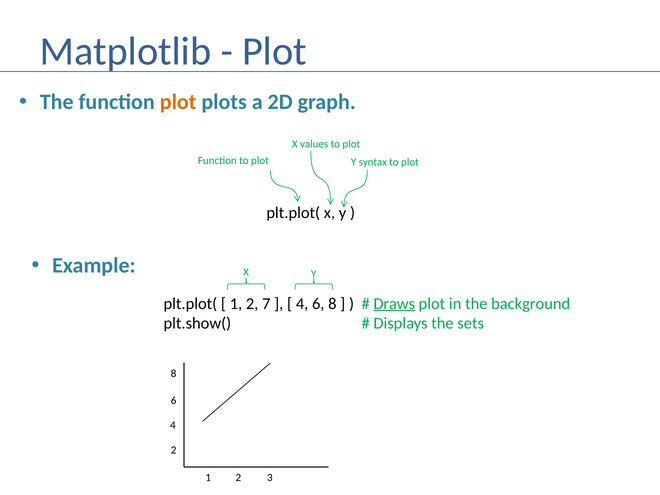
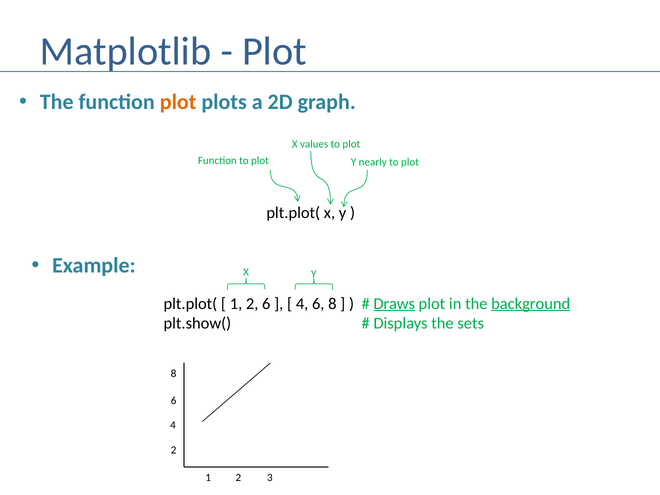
syntax: syntax -> nearly (373, 162)
2 7: 7 -> 6 (266, 304)
background underline: none -> present (531, 304)
